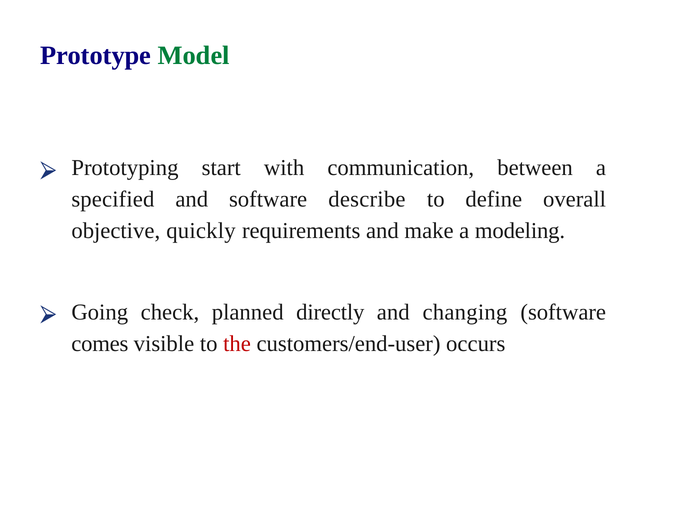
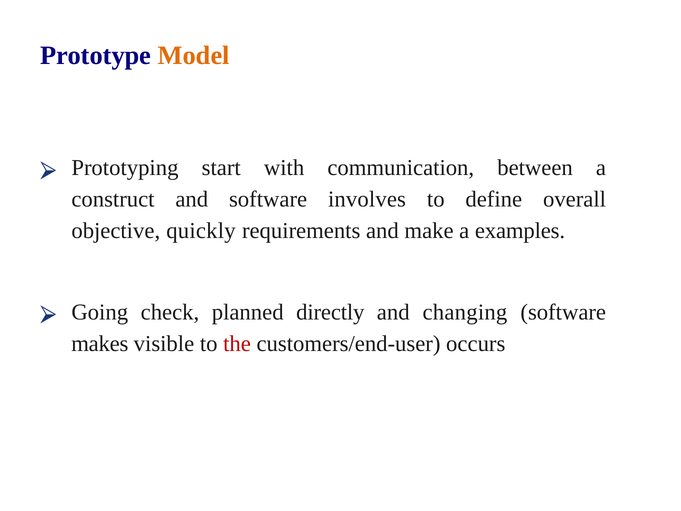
Model colour: green -> orange (194, 55)
specified: specified -> construct (113, 199)
describe: describe -> involves (367, 199)
modeling: modeling -> examples (520, 230)
comes: comes -> makes (100, 343)
